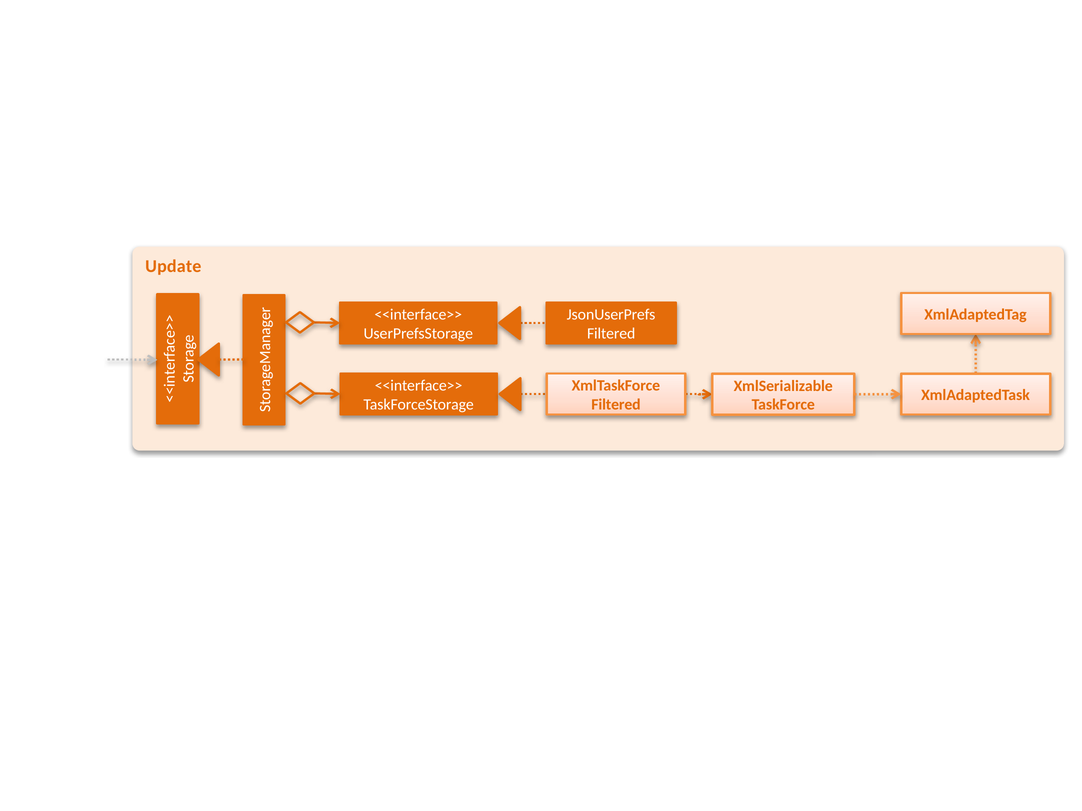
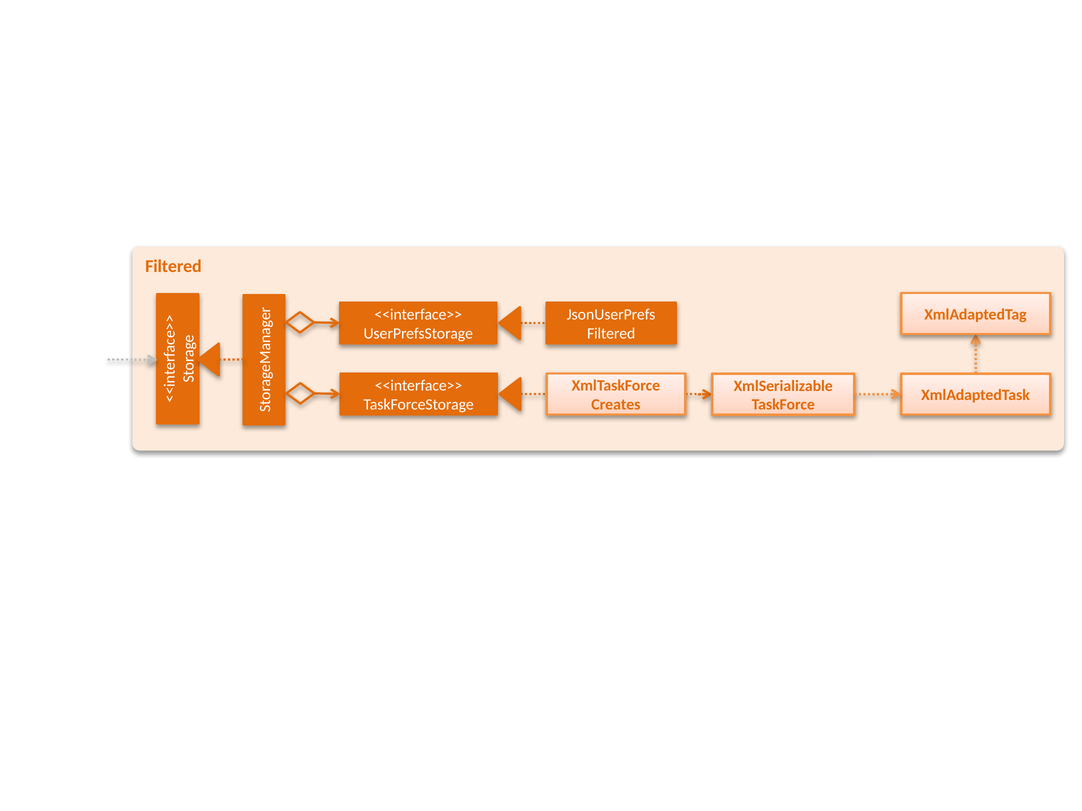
Update: Update -> Filtered (173, 266)
Filtered: Filtered -> Creates (616, 405)
